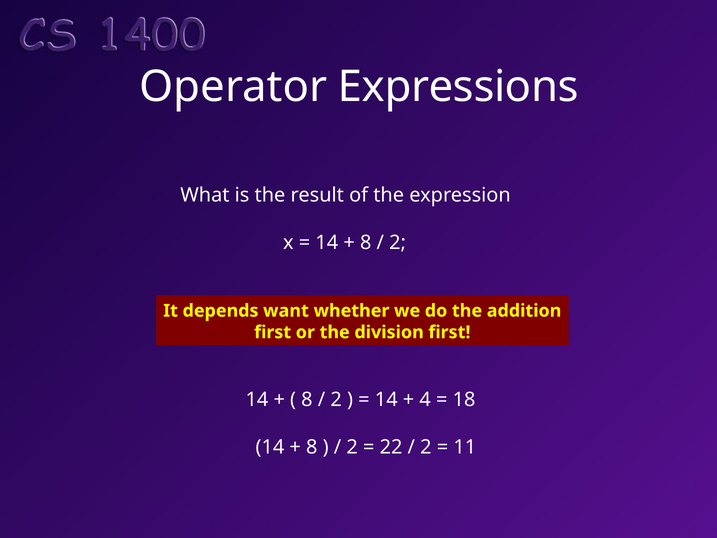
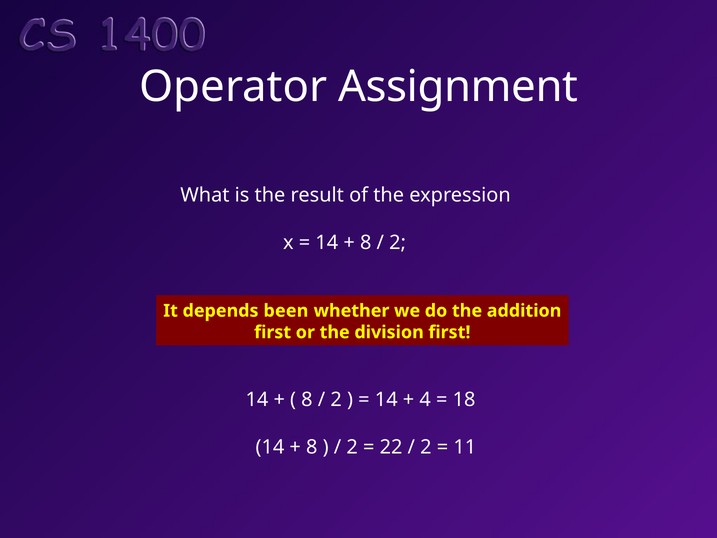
Expressions: Expressions -> Assignment (458, 87)
want: want -> been (286, 311)
